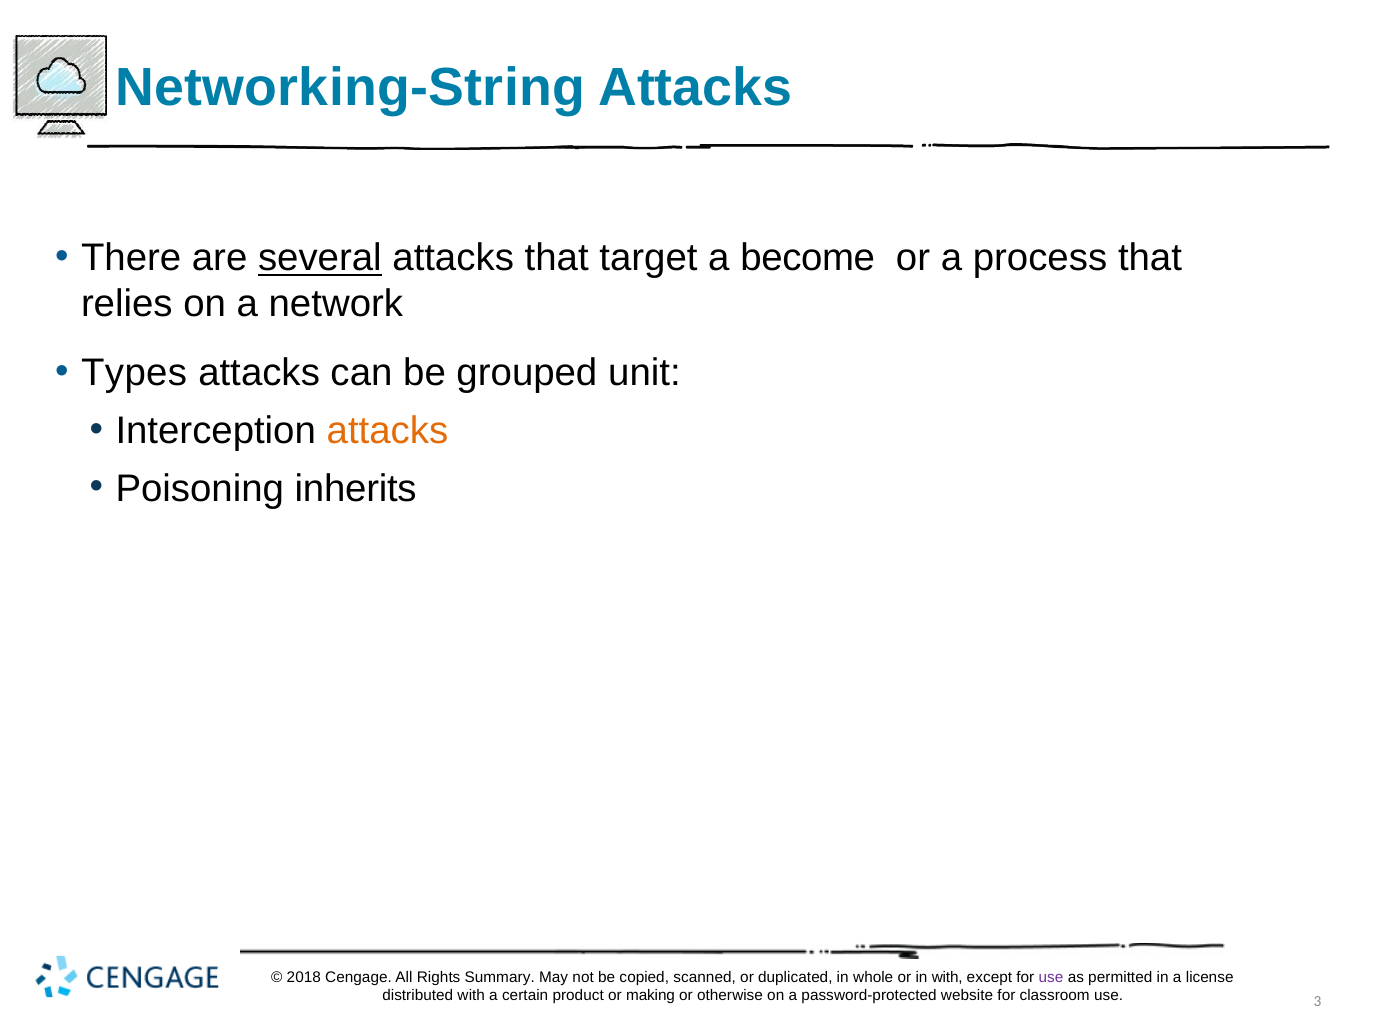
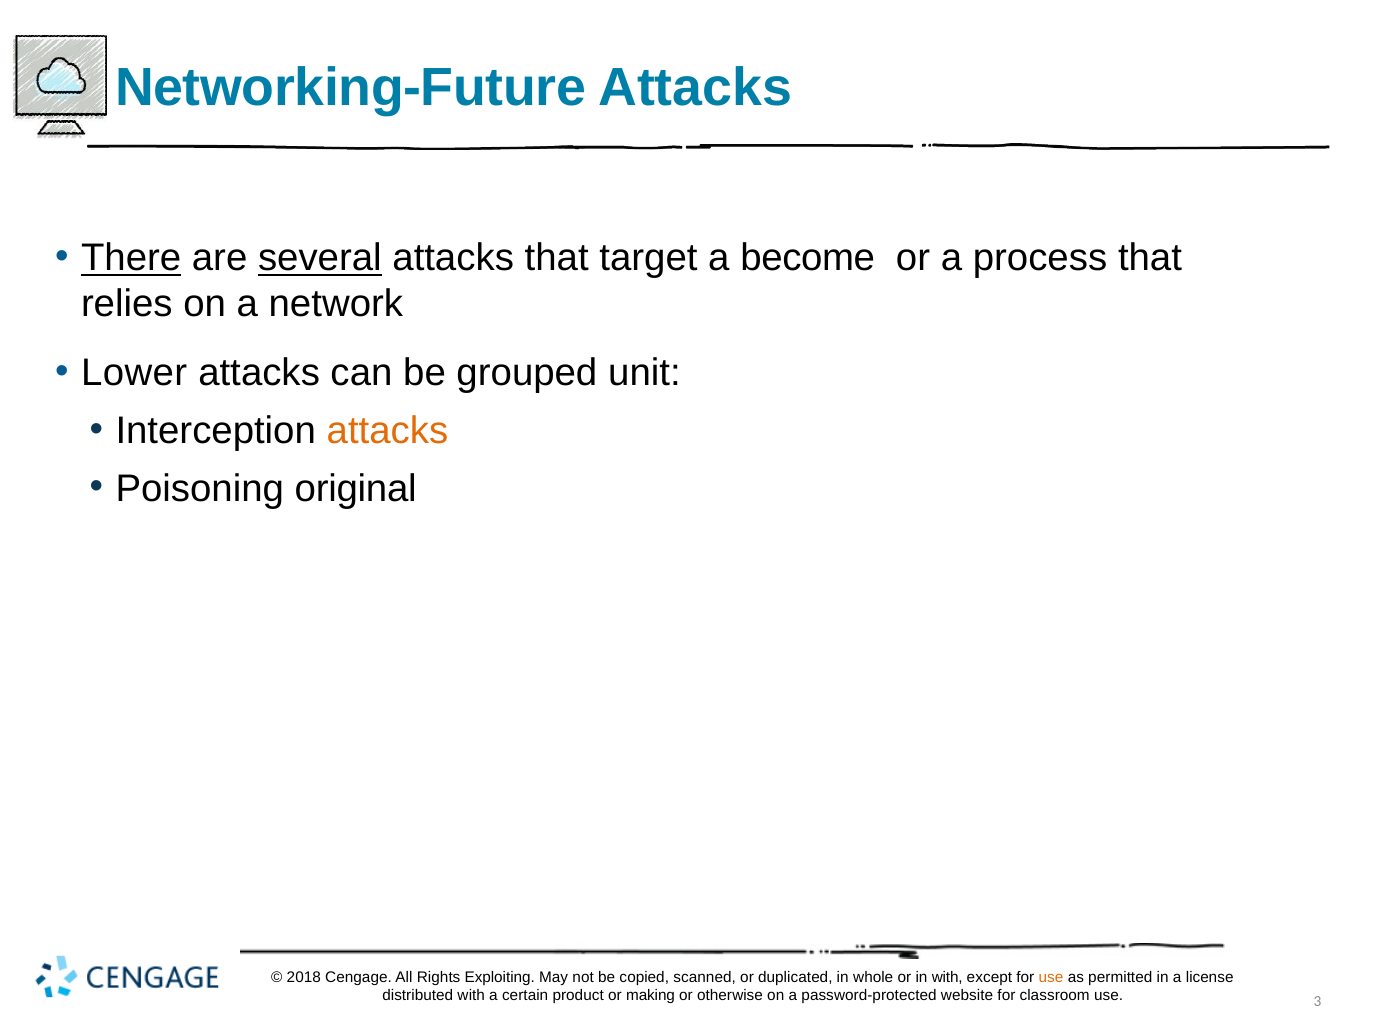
Networking-String: Networking-String -> Networking-Future (351, 87)
There underline: none -> present (131, 258)
Types: Types -> Lower (134, 373)
inherits: inherits -> original (356, 488)
Summary: Summary -> Exploiting (500, 977)
use colour: purple -> orange (1051, 977)
